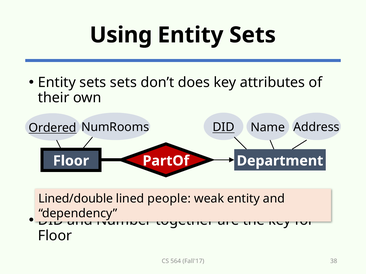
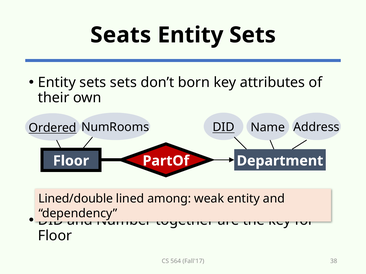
Using: Using -> Seats (121, 35)
does: does -> born (194, 83)
people: people -> among (169, 199)
